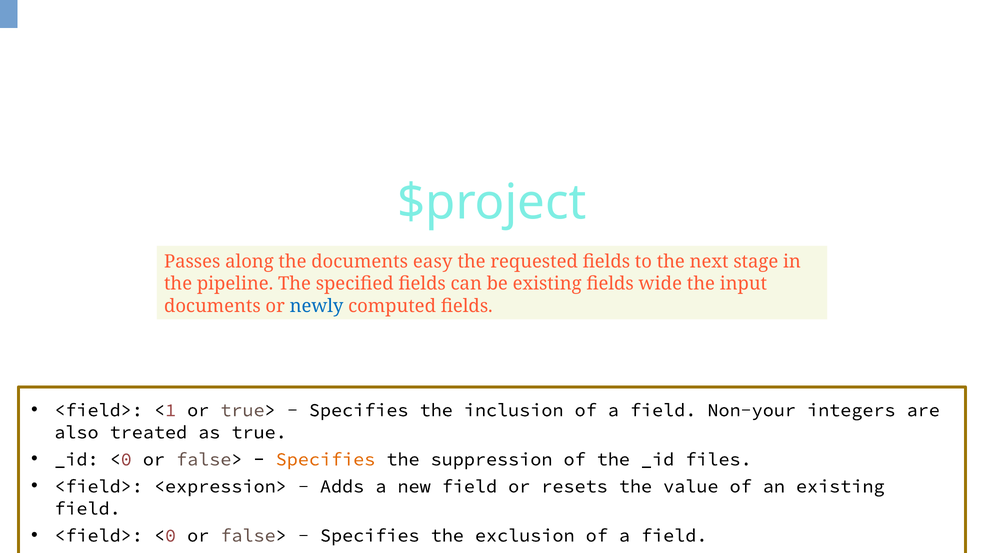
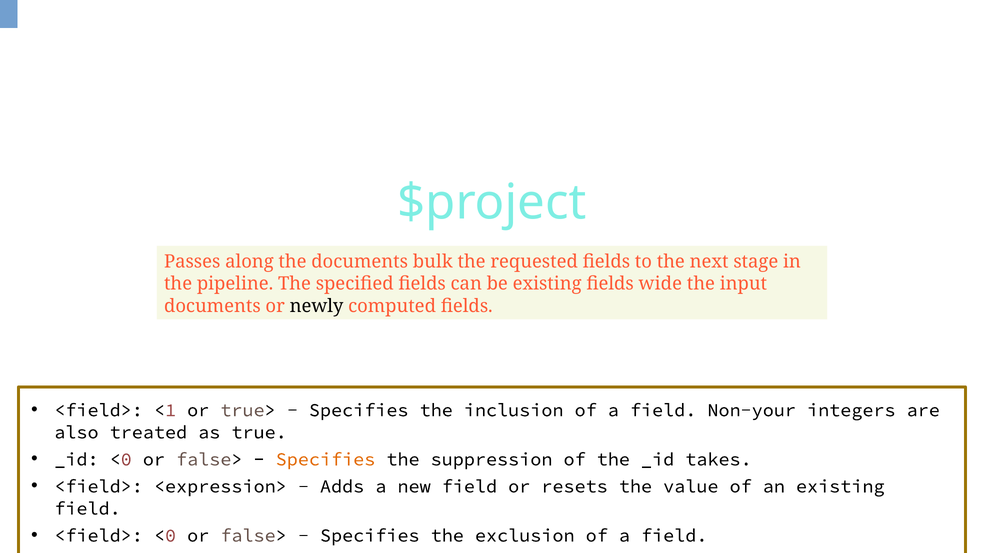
easy: easy -> bulk (433, 262)
newly colour: blue -> black (317, 306)
files: files -> takes (718, 460)
